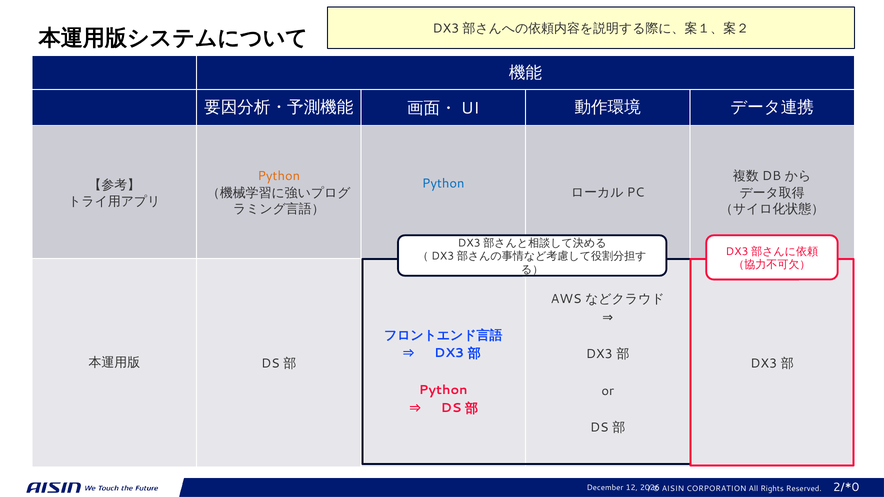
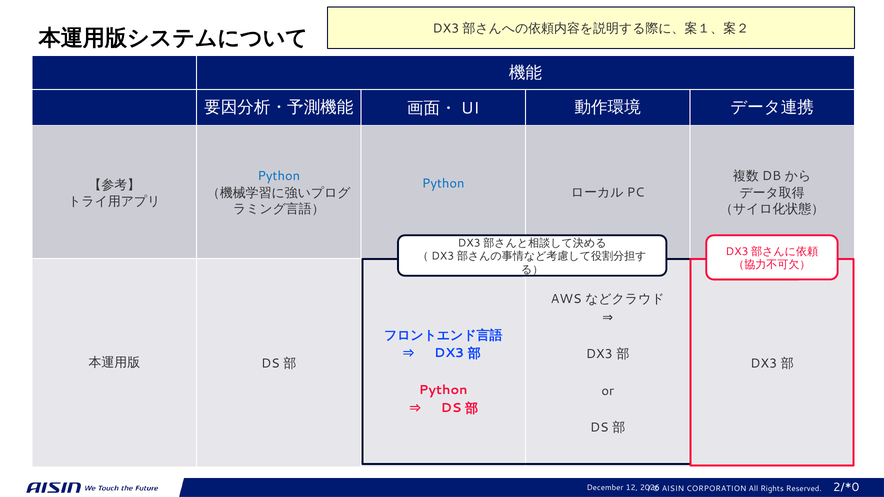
Python colour: orange -> blue (279, 176)
